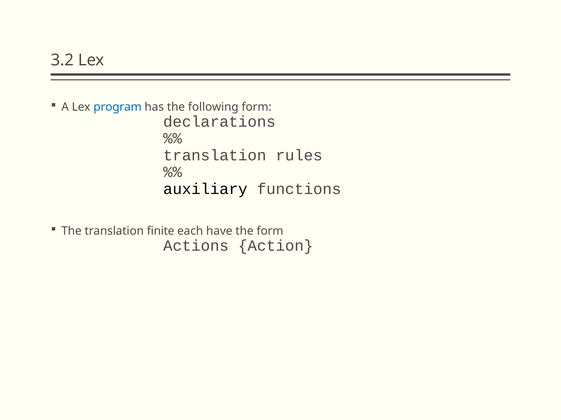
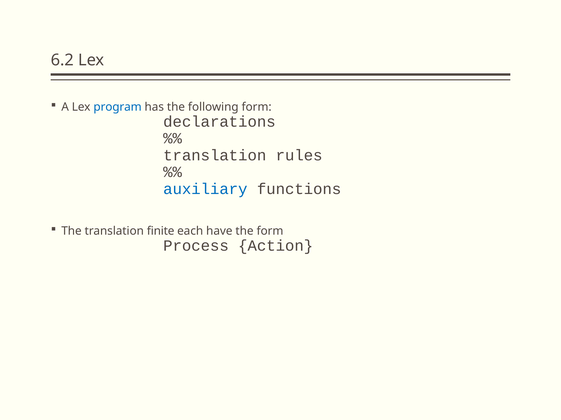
3.2: 3.2 -> 6.2 (62, 60)
auxiliary colour: black -> blue (205, 189)
Actions: Actions -> Process (196, 246)
